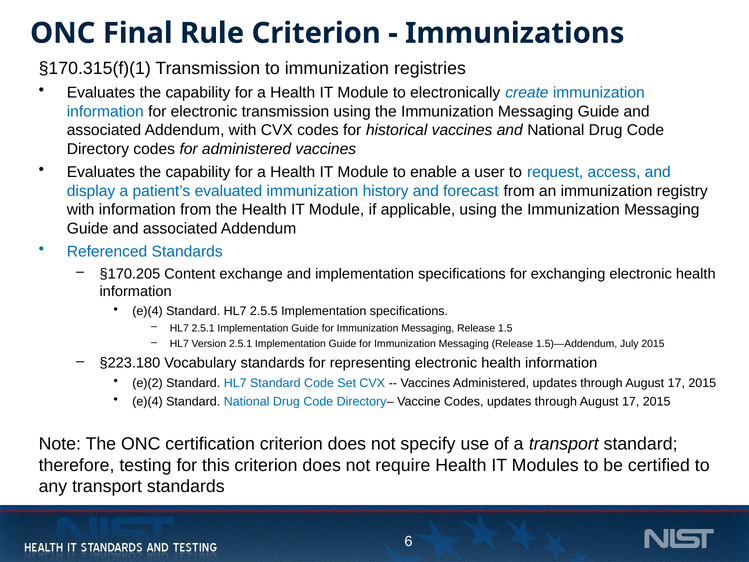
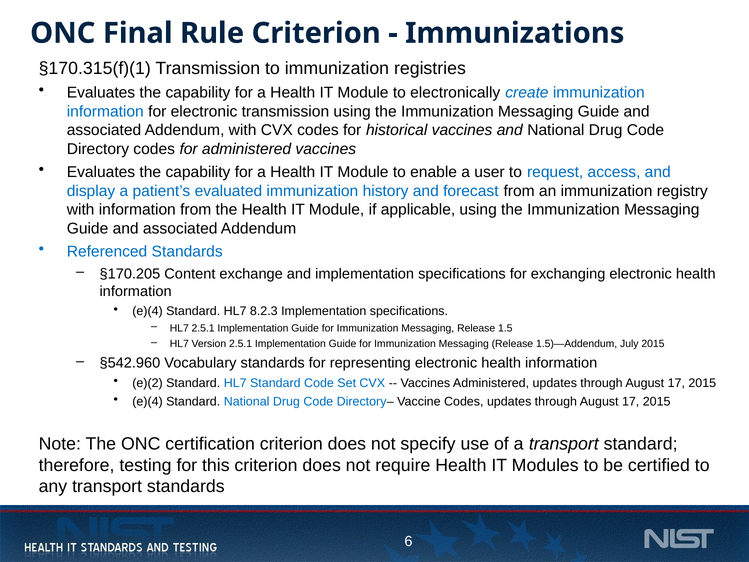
2.5.5: 2.5.5 -> 8.2.3 (264, 311)
§223.180: §223.180 -> §542.960 (130, 363)
